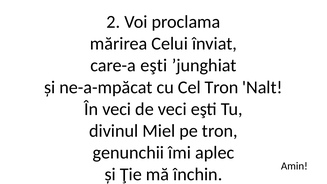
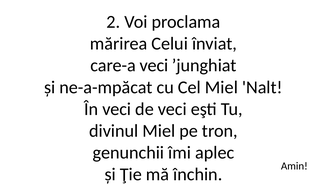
care-a eşti: eşti -> veci (154, 65)
Cel Tron: Tron -> Miel (221, 87)
